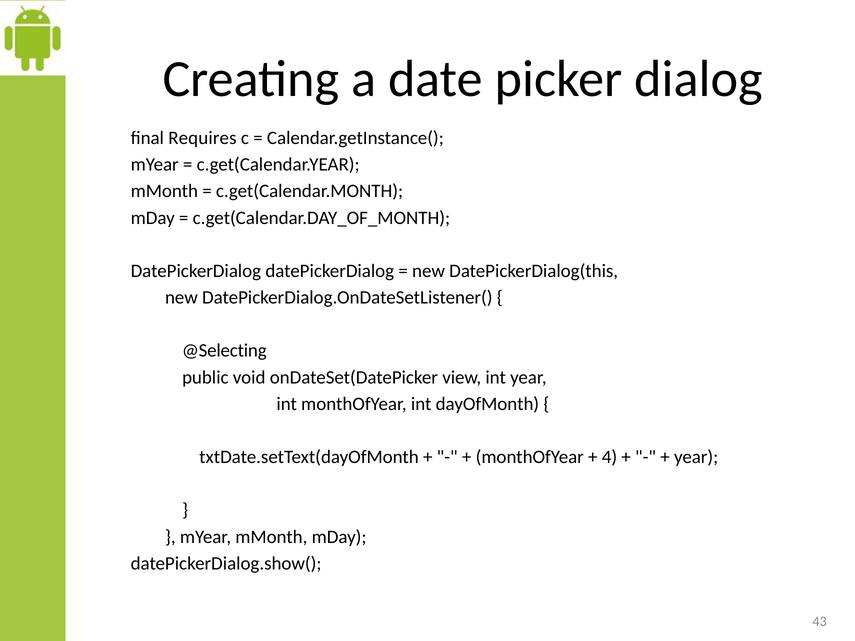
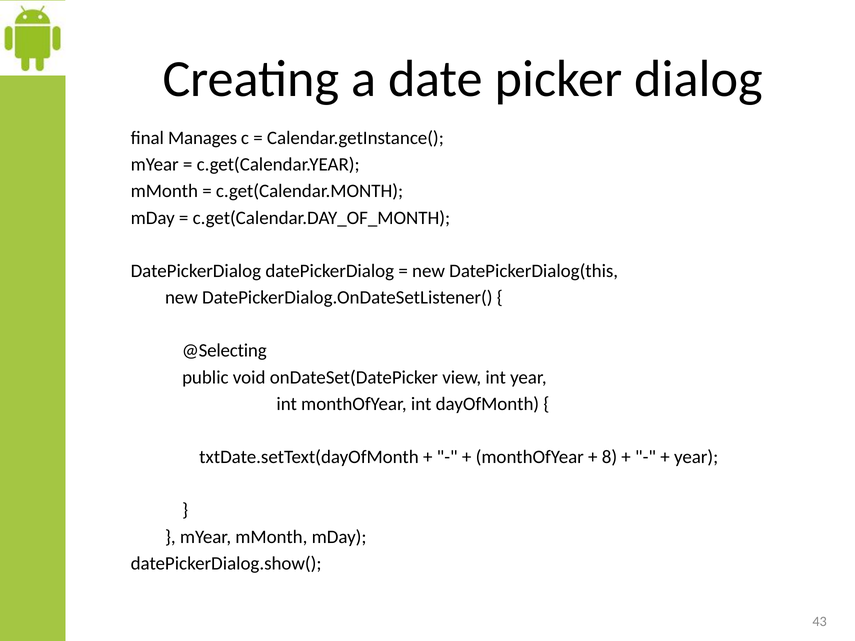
Requires: Requires -> Manages (203, 138)
4: 4 -> 8 (609, 457)
